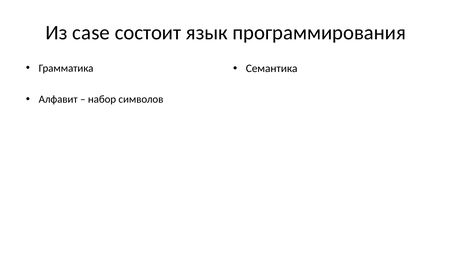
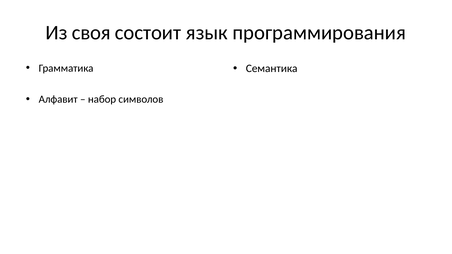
case: case -> своя (91, 33)
